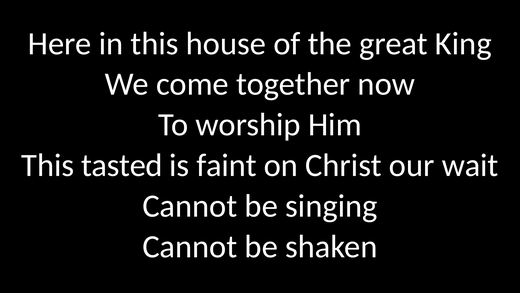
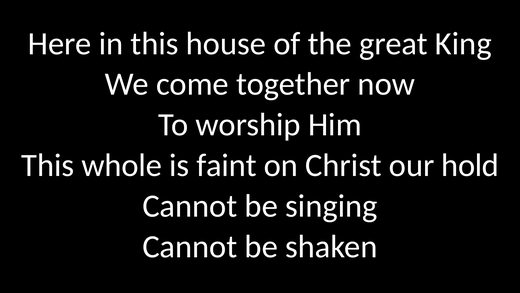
tasted: tasted -> whole (122, 165)
wait: wait -> hold (470, 165)
